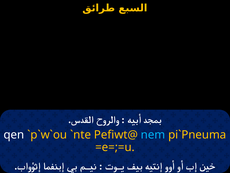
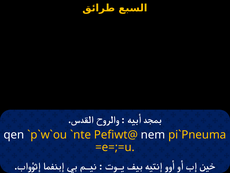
nem colour: light blue -> white (153, 134)
